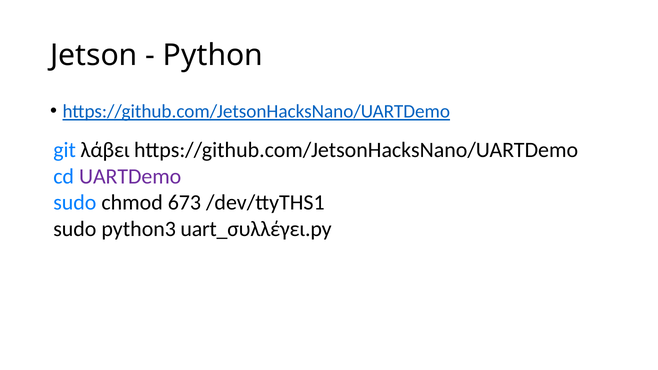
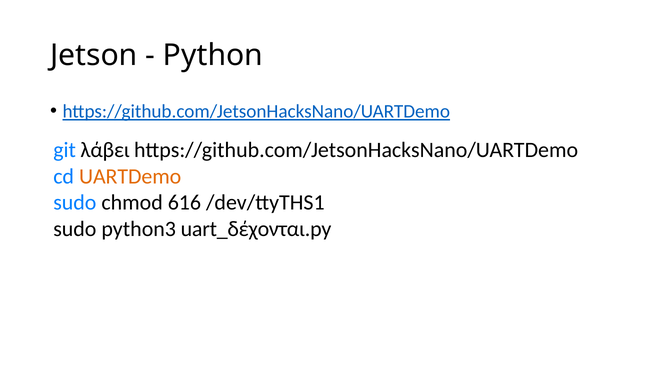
UARTDemo colour: purple -> orange (130, 176)
673: 673 -> 616 (184, 203)
uart_συλλέγει.py: uart_συλλέγει.py -> uart_δέχονται.py (256, 229)
